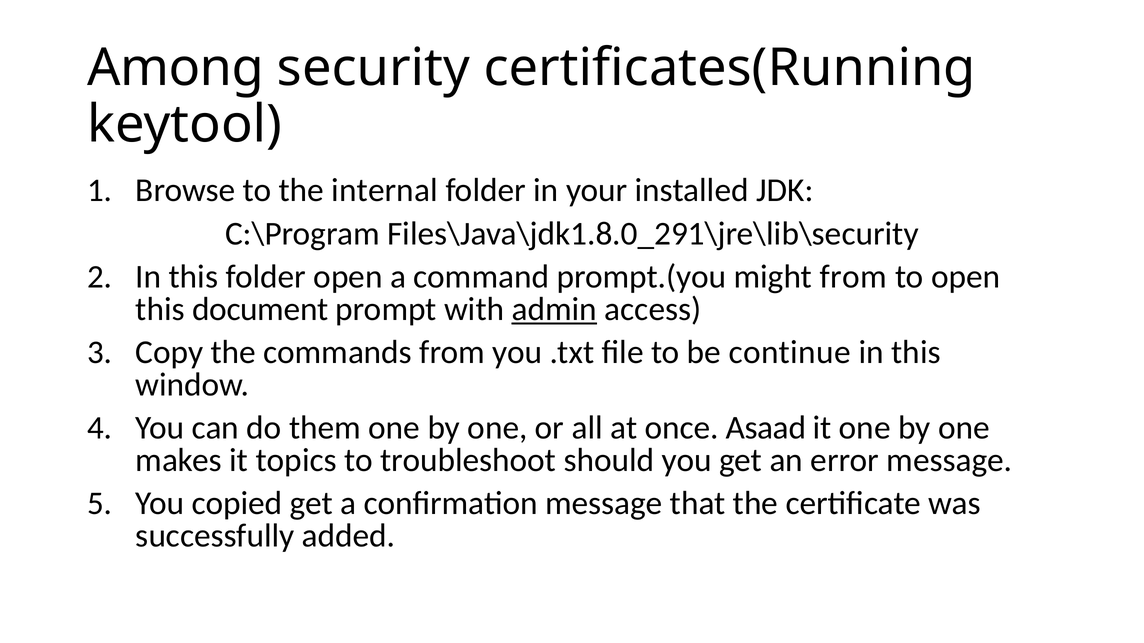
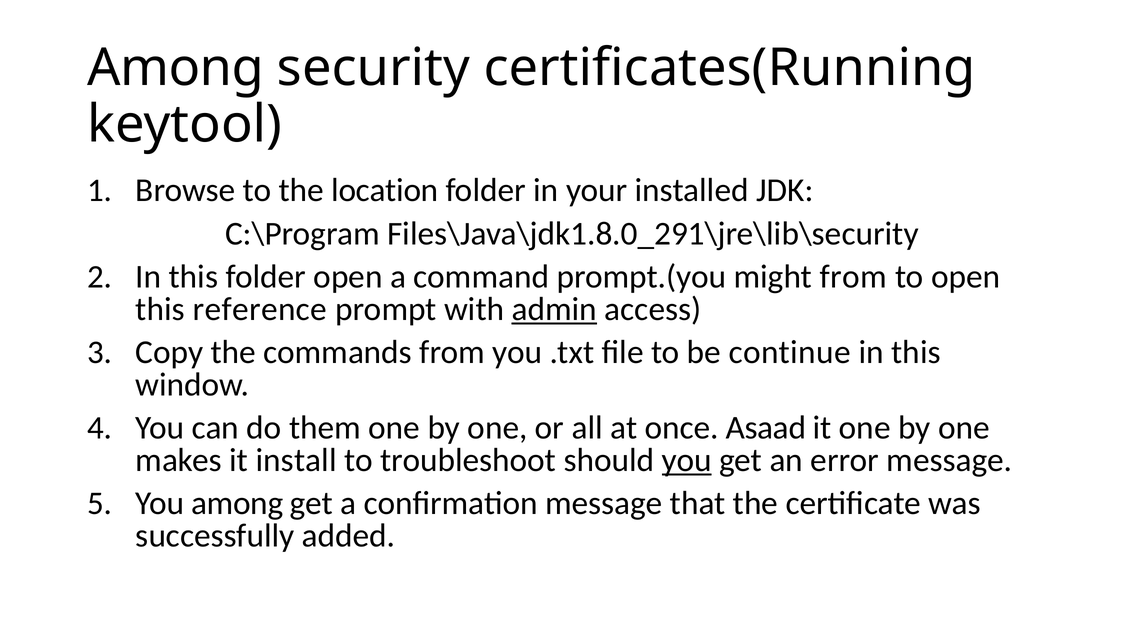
internal: internal -> location (385, 191)
document: document -> reference (260, 309)
topics: topics -> install (296, 461)
you underline: none -> present (687, 461)
You copied: copied -> among (237, 504)
